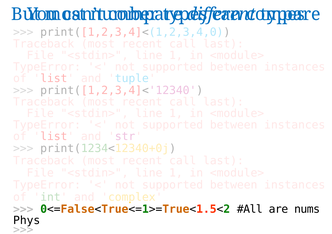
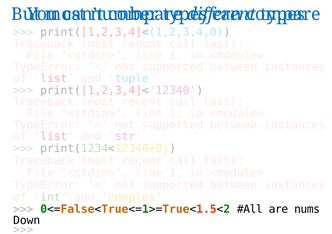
Phys: Phys -> Down (27, 220)
